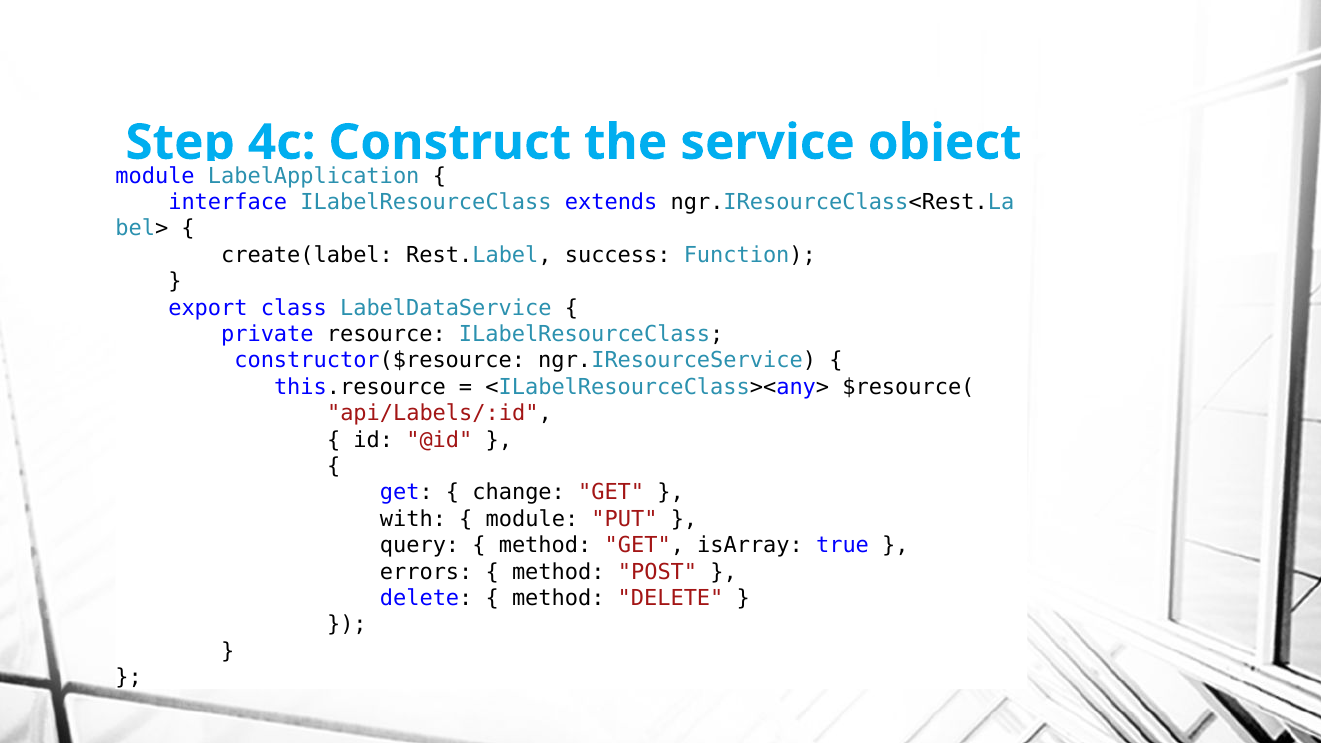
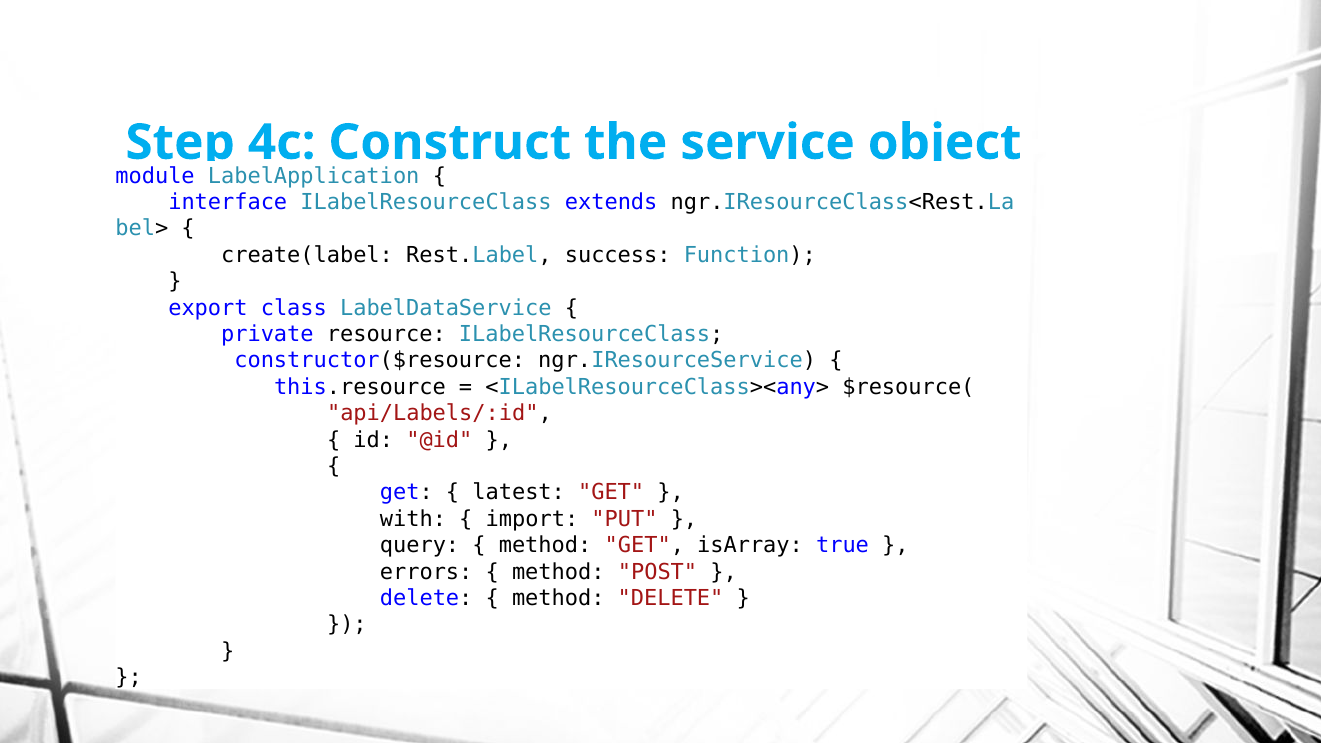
change: change -> latest (519, 493)
module: module -> import (532, 519)
